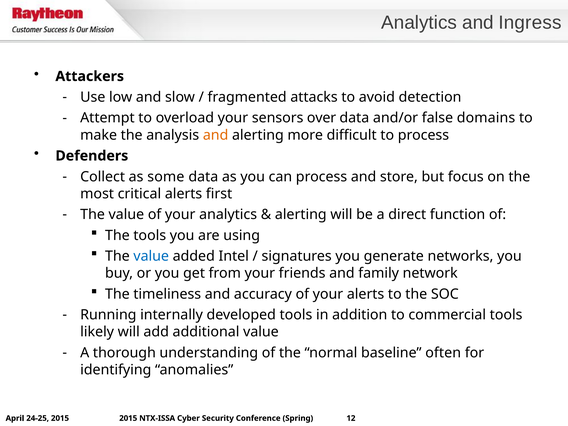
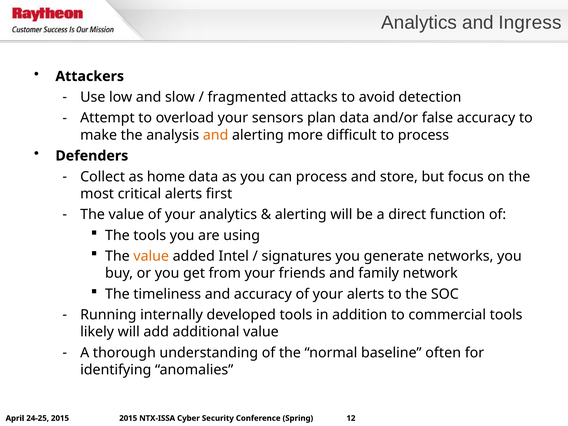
over: over -> plan (322, 118)
false domains: domains -> accuracy (486, 118)
some: some -> home (166, 177)
value colour: blue -> orange (151, 256)
